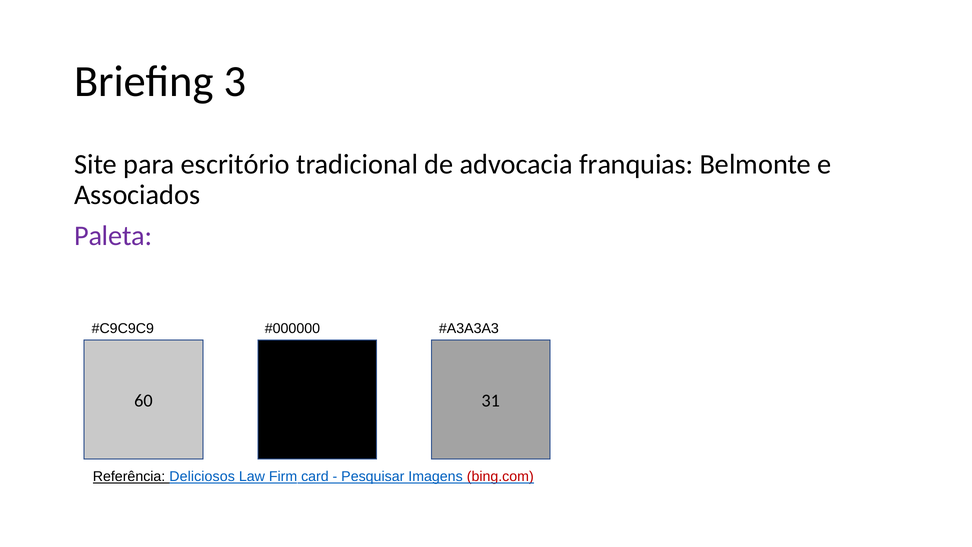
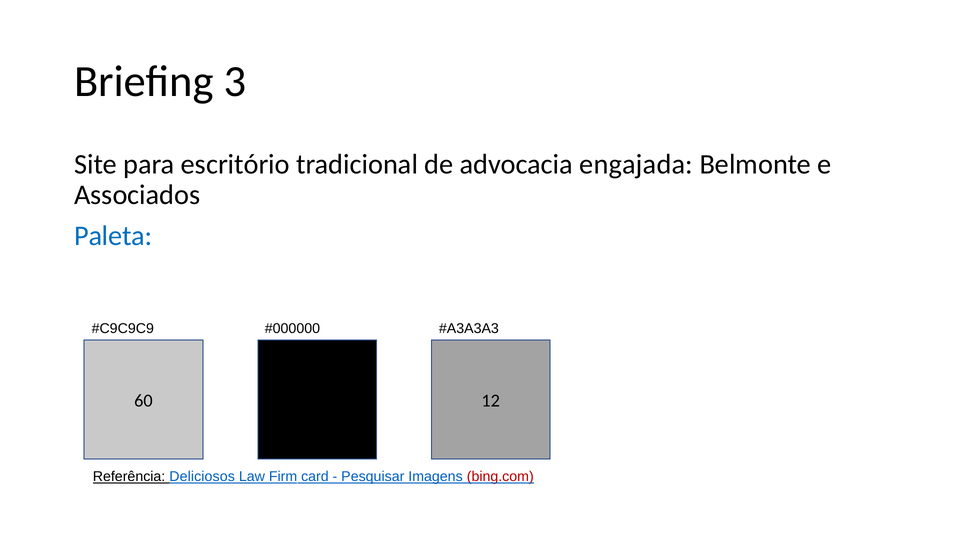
franquias: franquias -> engajada (636, 164)
Paleta colour: purple -> blue (113, 236)
31: 31 -> 12 (491, 401)
